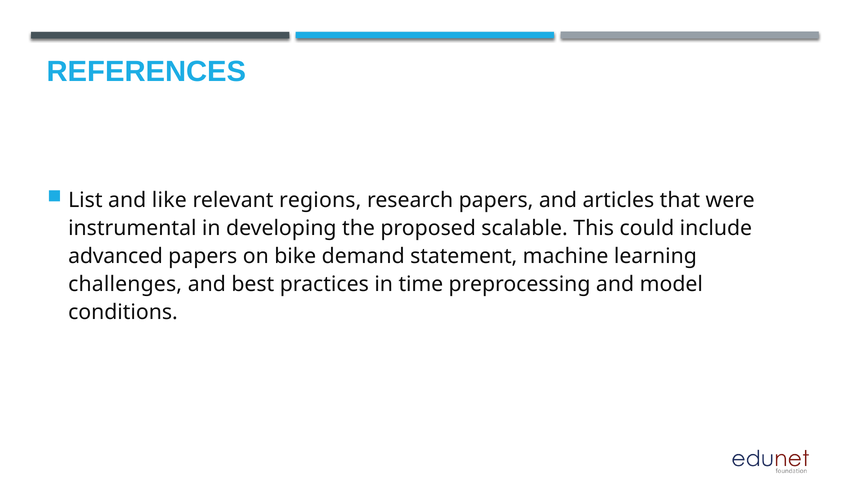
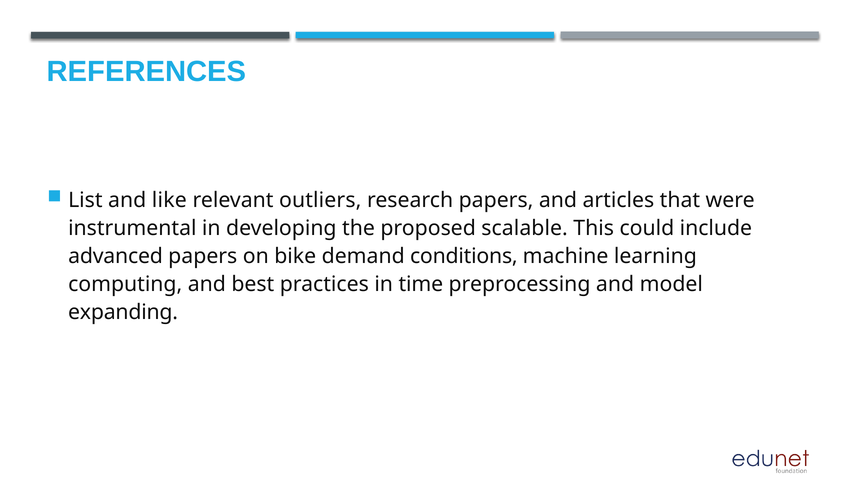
regions: regions -> outliers (320, 200)
statement: statement -> conditions (464, 256)
challenges: challenges -> computing (125, 284)
conditions: conditions -> expanding (123, 312)
